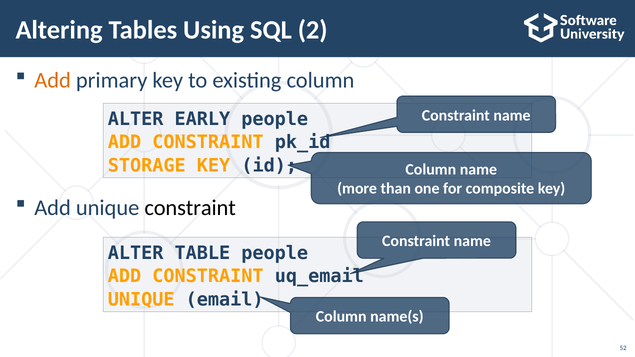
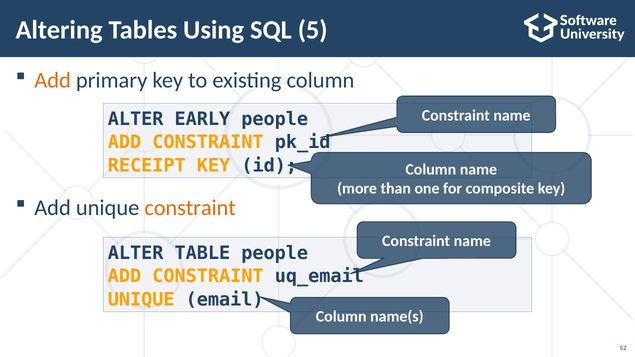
2: 2 -> 5 (313, 30)
STORAGE: STORAGE -> RECEIPT (147, 166)
constraint colour: black -> orange (190, 208)
